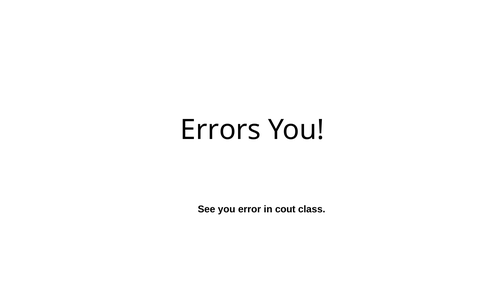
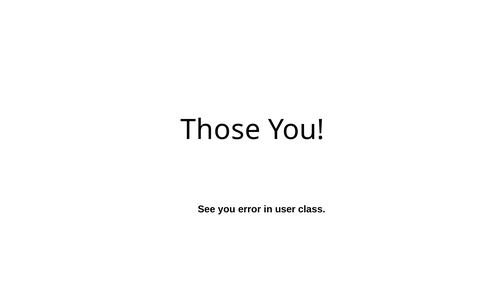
Errors: Errors -> Those (220, 130)
cout: cout -> user (285, 209)
